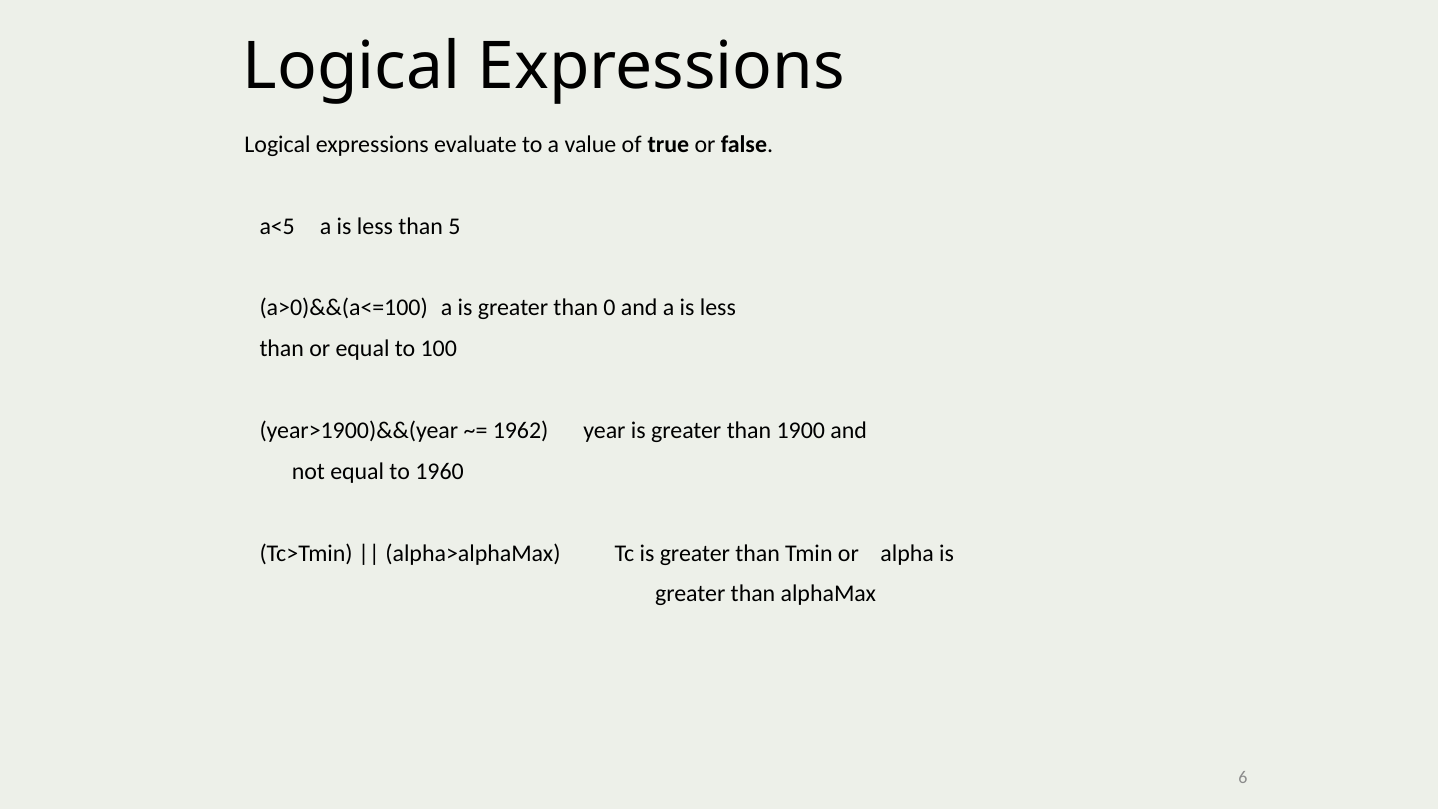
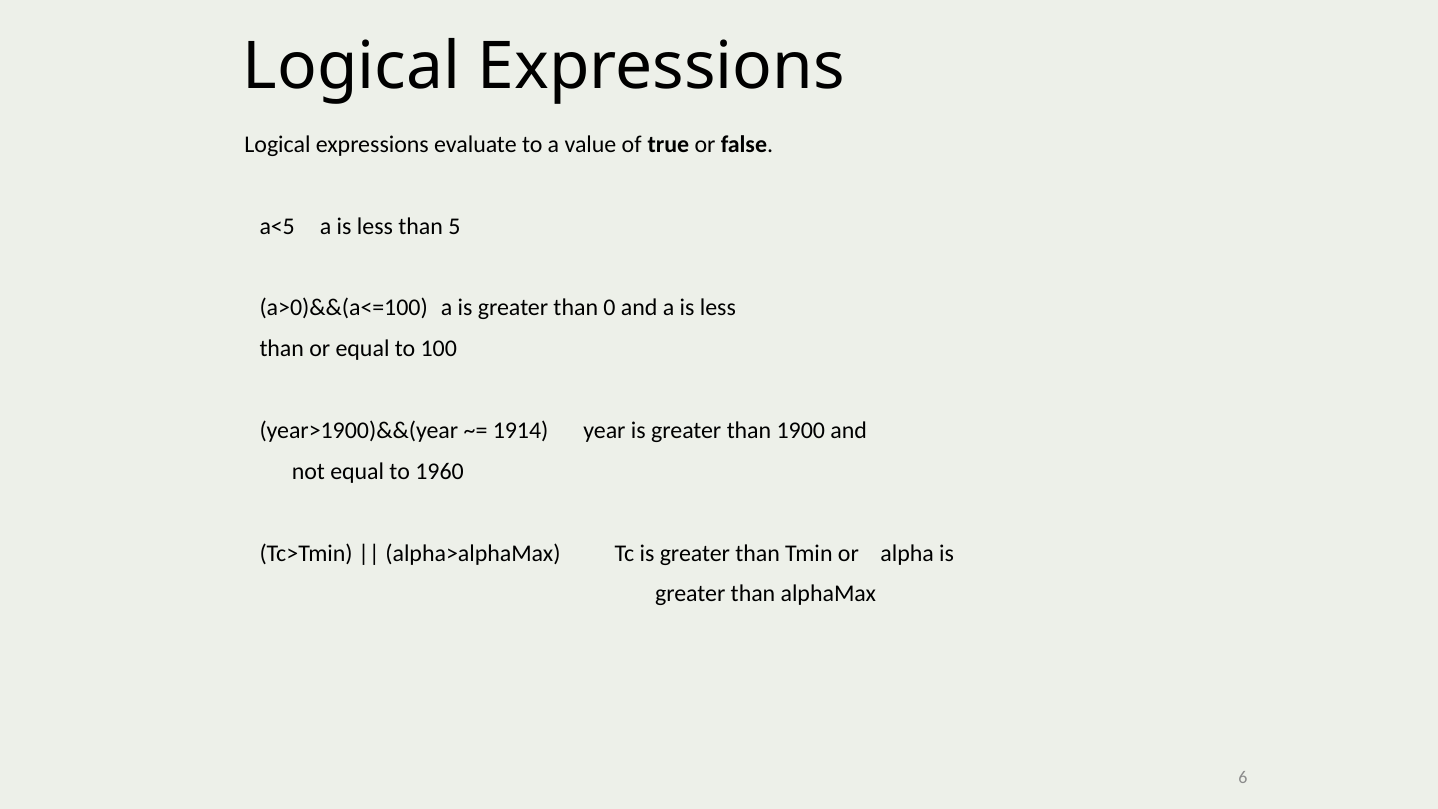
1962: 1962 -> 1914 (521, 431)
